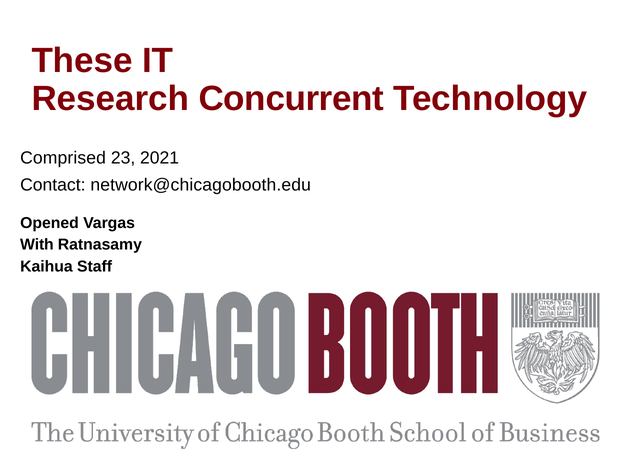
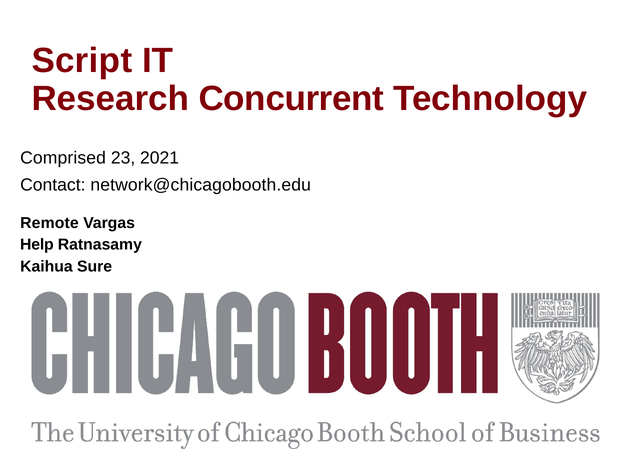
These: These -> Script (82, 61)
Opened: Opened -> Remote (49, 223)
With: With -> Help (37, 245)
Staff: Staff -> Sure (95, 266)
